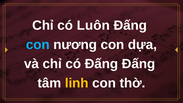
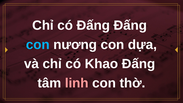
có Luôn: Luôn -> Đấng (93, 25)
có Đấng: Đấng -> Khao (101, 64)
linh colour: yellow -> pink (77, 83)
